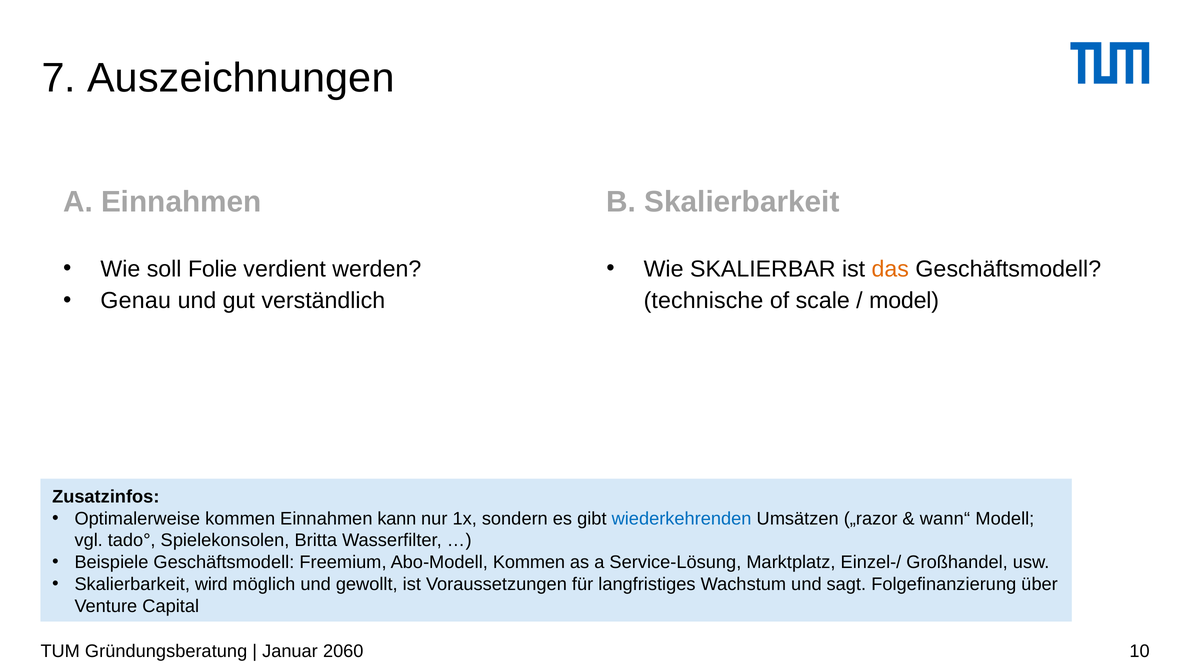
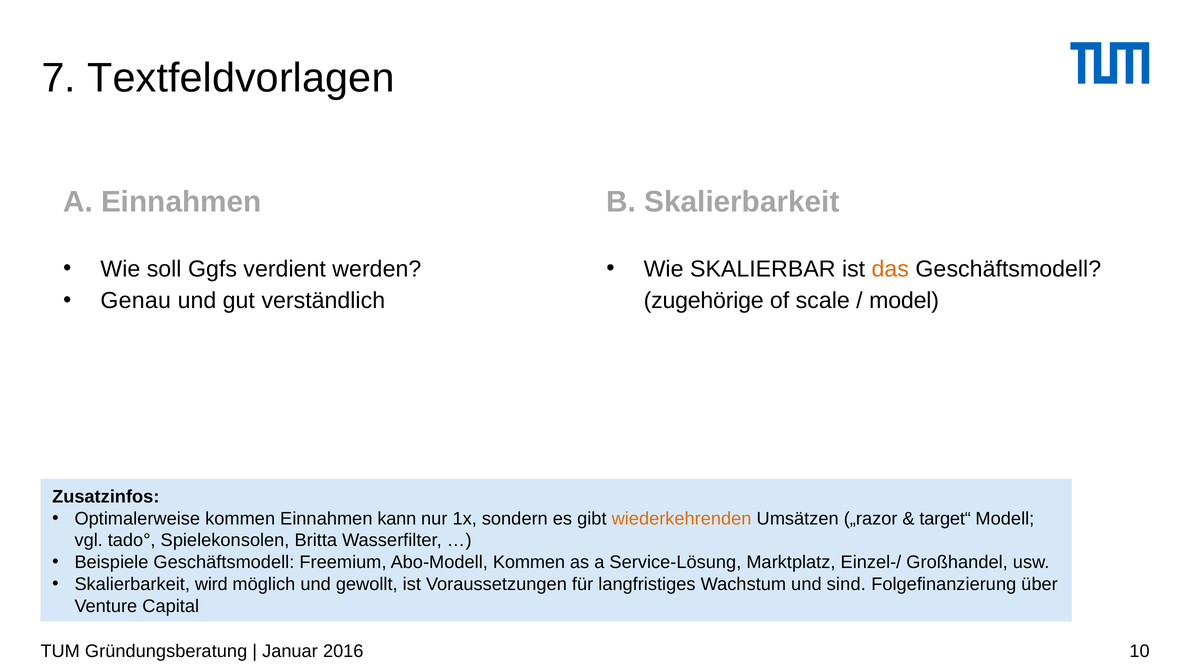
Auszeichnungen: Auszeichnungen -> Textfeldvorlagen (241, 78)
Folie: Folie -> Ggfs (212, 269)
technische: technische -> zugehörige (704, 301)
wiederkehrenden colour: blue -> orange (682, 519)
wann“: wann“ -> target“ (945, 519)
sagt: sagt -> sind (846, 584)
2060: 2060 -> 2016 (343, 651)
